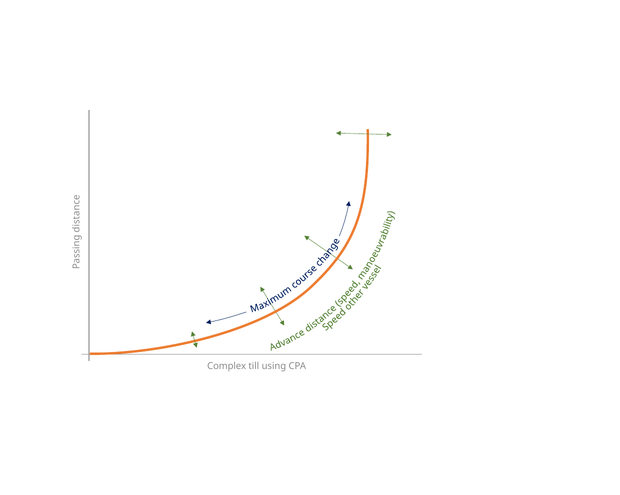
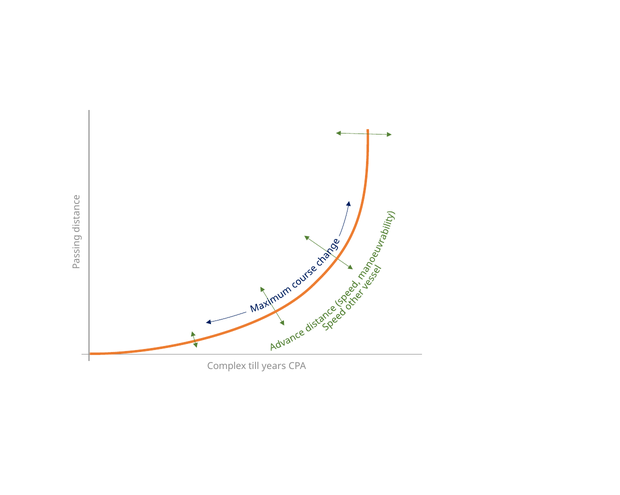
using: using -> years (274, 367)
